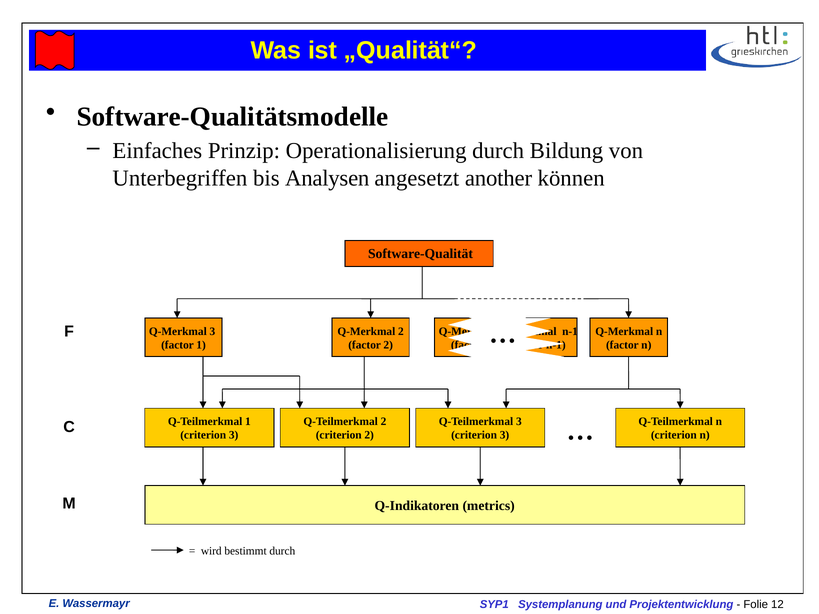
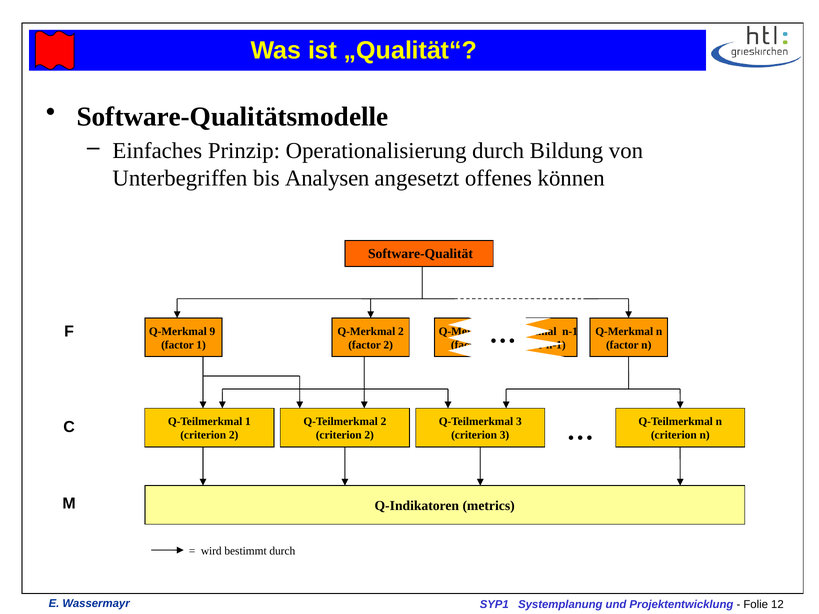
another: another -> offenes (498, 178)
Q-Merkmal 3: 3 -> 9 (212, 331)
3: 3 -> 2 (234, 435)
